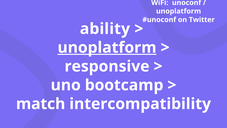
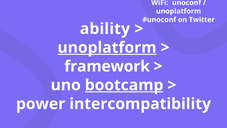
responsive: responsive -> framework (107, 66)
bootcamp underline: none -> present (124, 85)
match: match -> power (41, 104)
